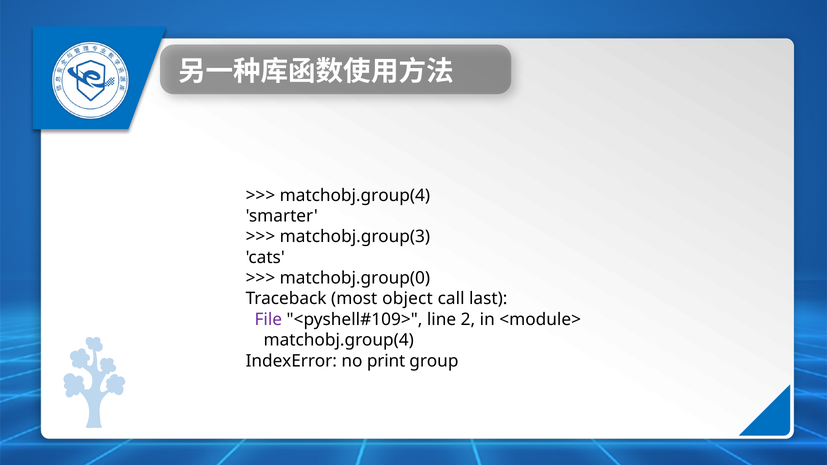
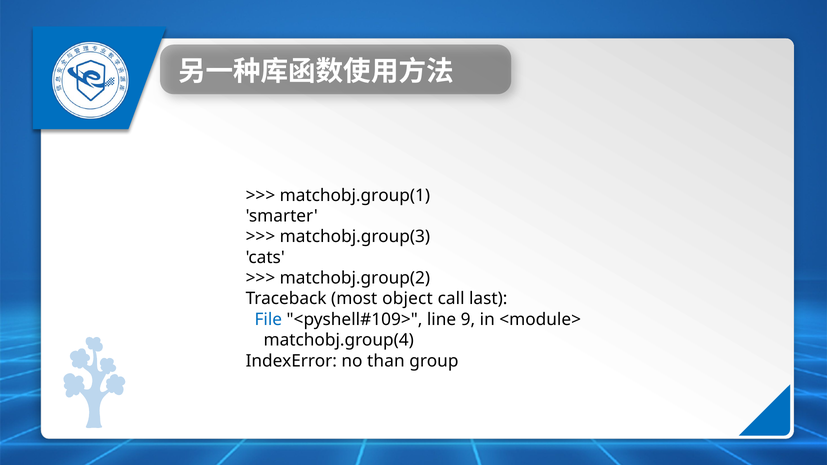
matchobj.group(4: matchobj.group(4 -> matchobj.group(1 (355, 196)
matchobj.group(0: matchobj.group(0 -> matchobj.group(2 (355, 278)
File colour: purple -> blue (268, 320)
2: 2 -> 9 (468, 320)
print: print -> than (386, 361)
